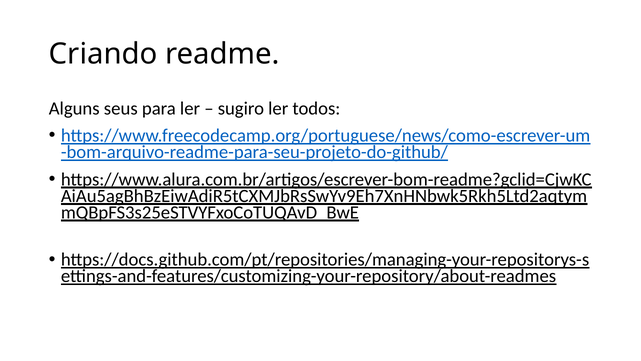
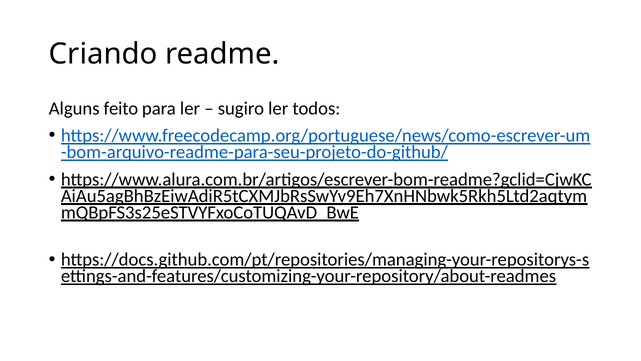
seus: seus -> feito (121, 108)
